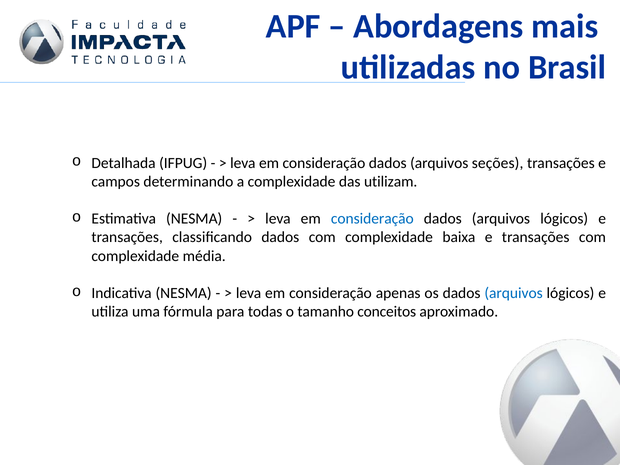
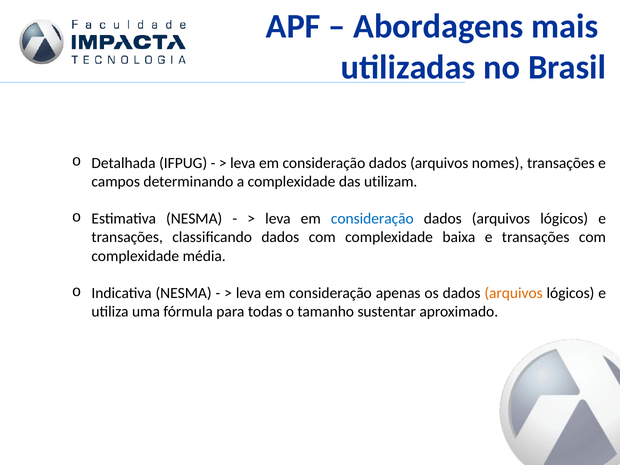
seções: seções -> nomes (498, 163)
arquivos colour: blue -> orange (514, 293)
conceitos: conceitos -> sustentar (387, 312)
